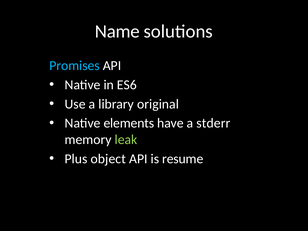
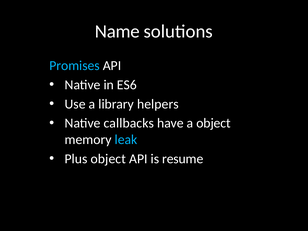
original: original -> helpers (158, 104)
elements: elements -> callbacks (129, 123)
a stderr: stderr -> object (214, 123)
leak colour: light green -> light blue (126, 140)
